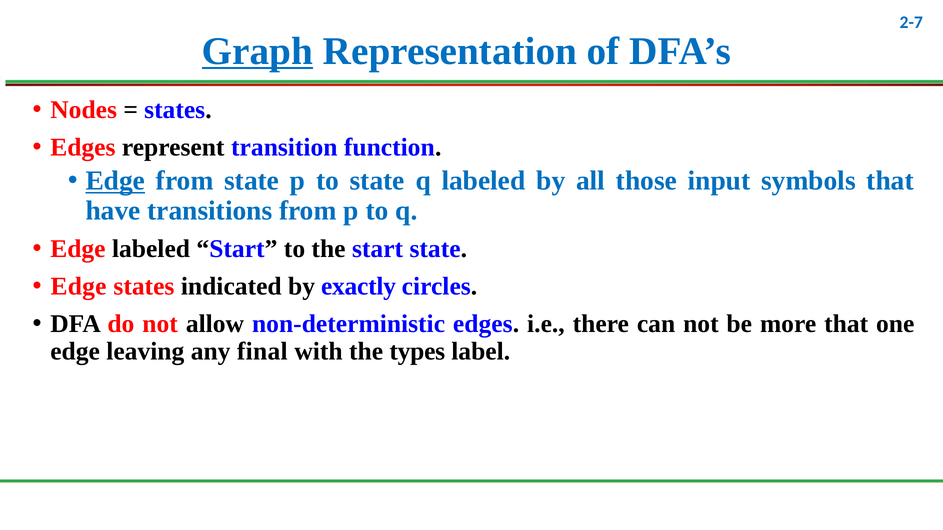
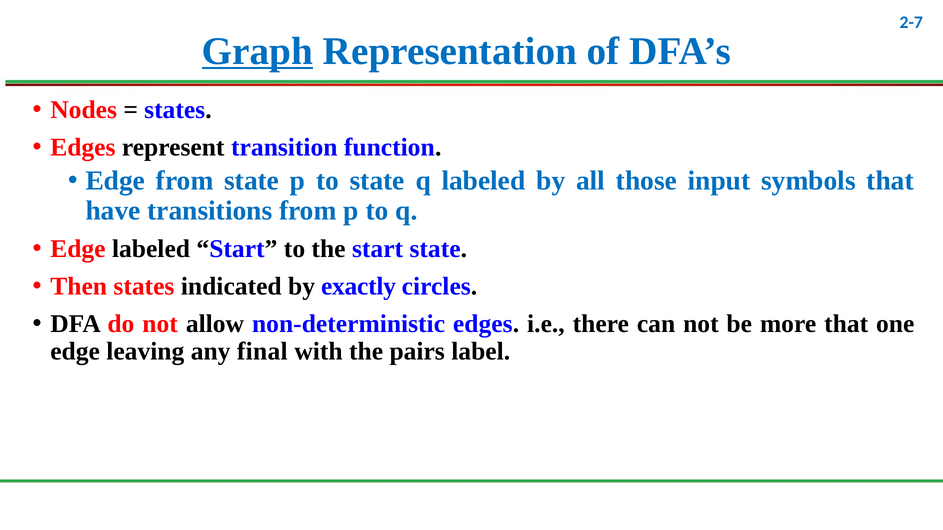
Edge underline: present -> none (115, 181)
Edge: Edge -> Then (79, 287)
types: types -> pairs (417, 351)
